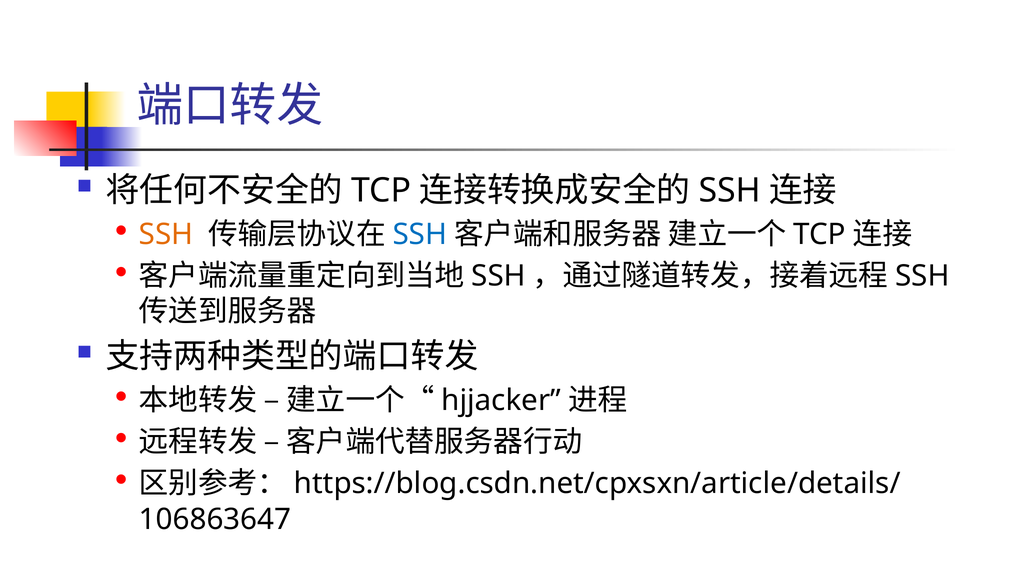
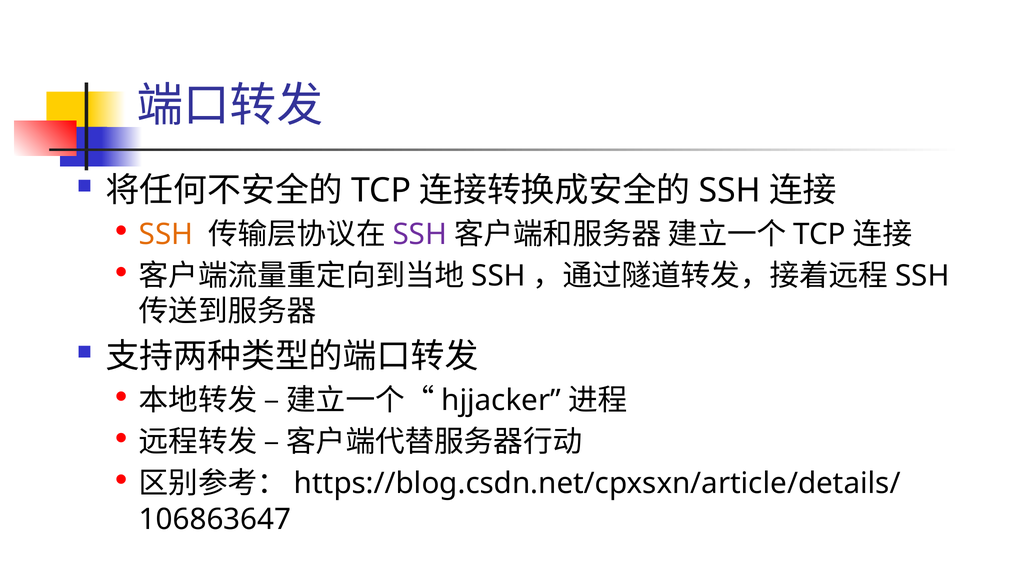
SSH colour: blue -> purple (420, 234)
